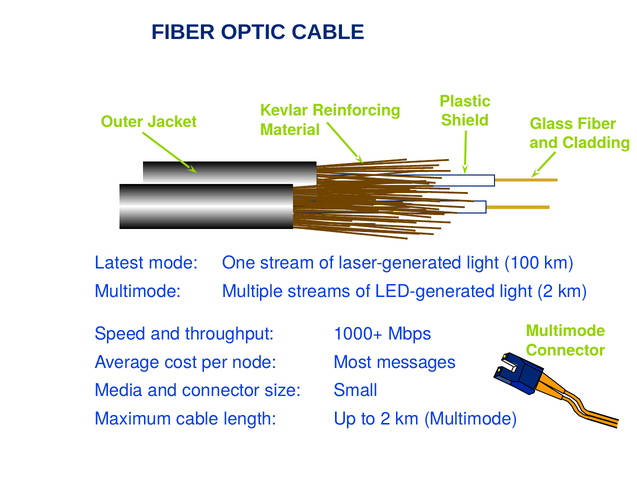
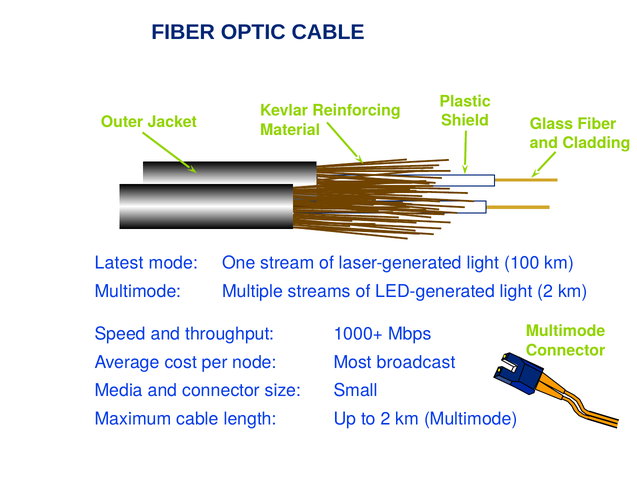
messages: messages -> broadcast (416, 362)
